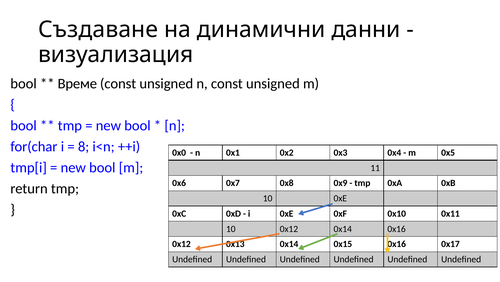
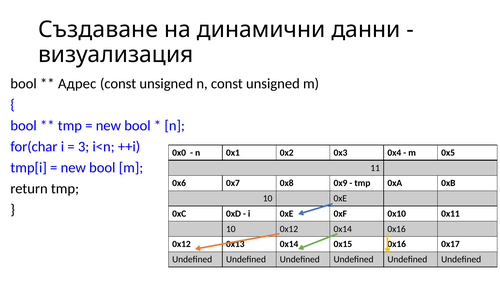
Време: Време -> Адрес (77, 84)
8: 8 -> 3 (84, 146)
